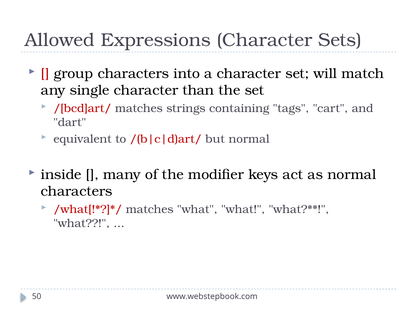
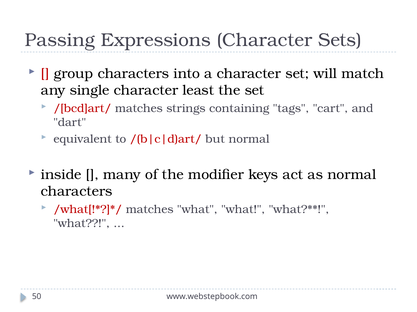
Allowed: Allowed -> Passing (60, 40)
than: than -> least (198, 91)
